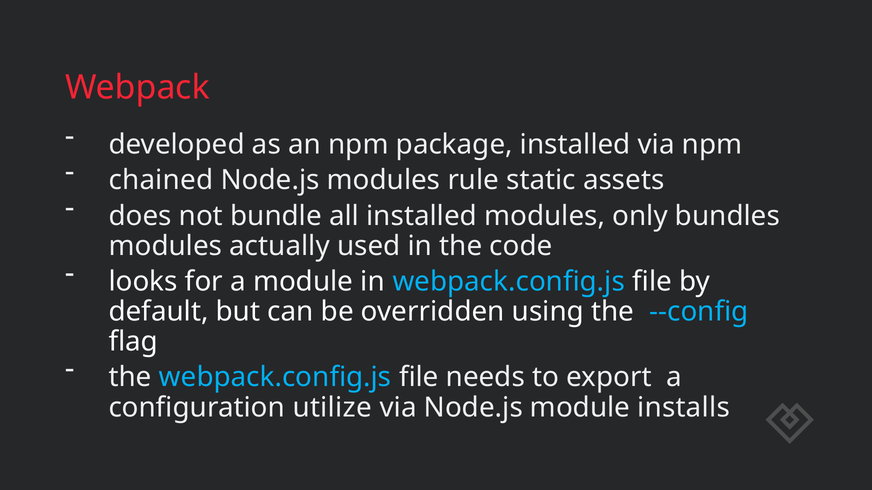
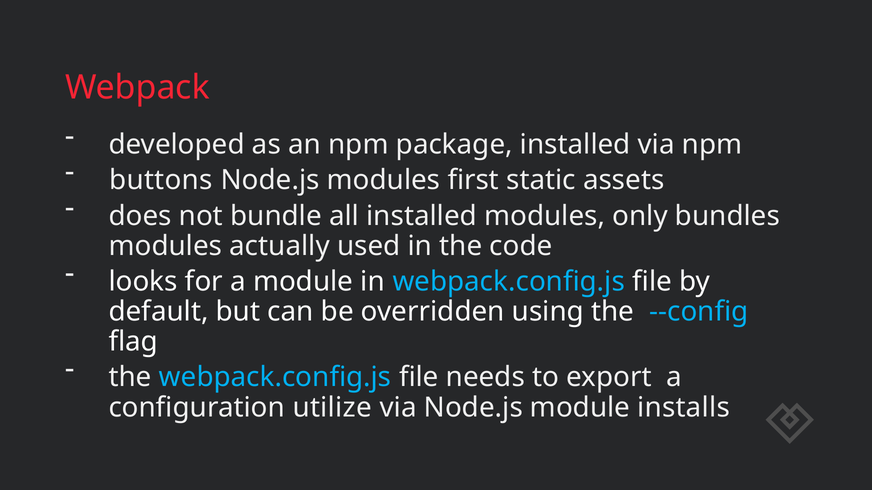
chained: chained -> buttons (161, 180)
rule: rule -> first (473, 180)
